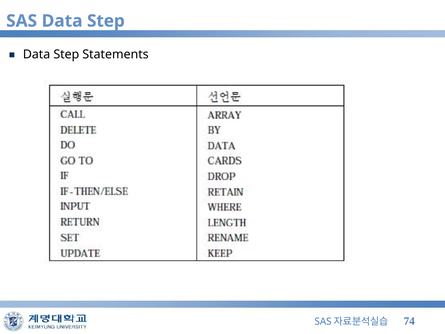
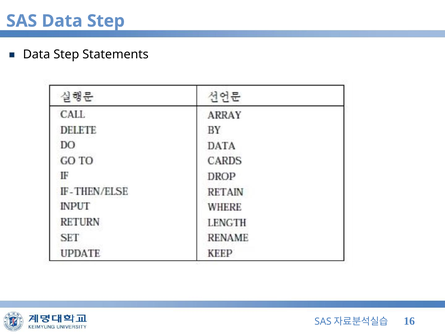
74: 74 -> 16 (409, 321)
